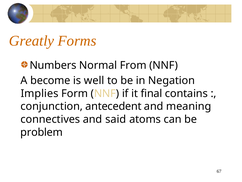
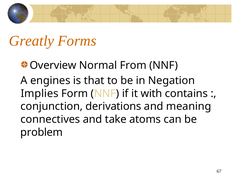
Numbers: Numbers -> Overview (53, 65)
become: become -> engines (50, 80)
well: well -> that (94, 80)
final: final -> with (151, 93)
antecedent: antecedent -> derivations (113, 106)
said: said -> take (116, 119)
